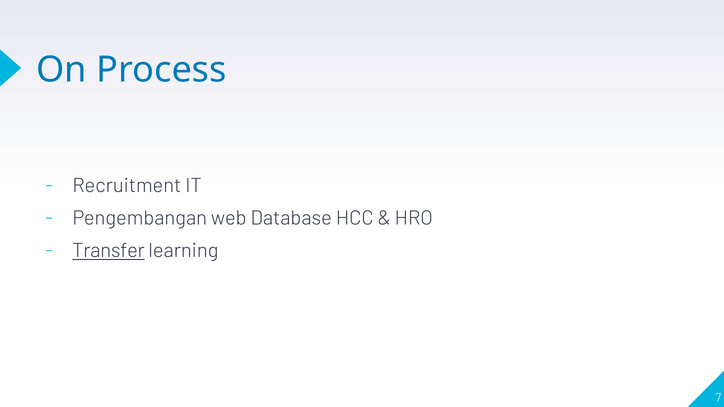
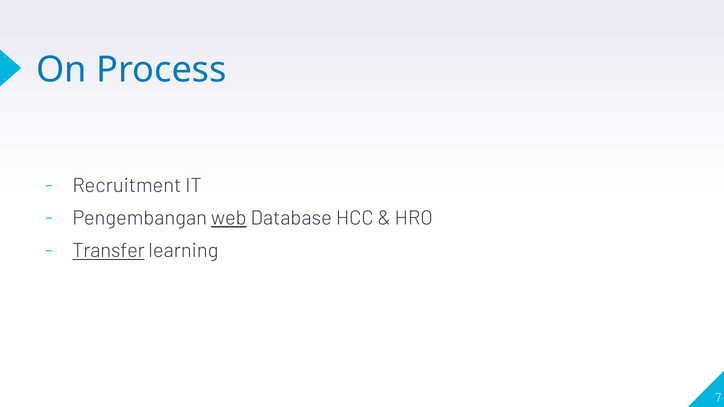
web underline: none -> present (229, 218)
